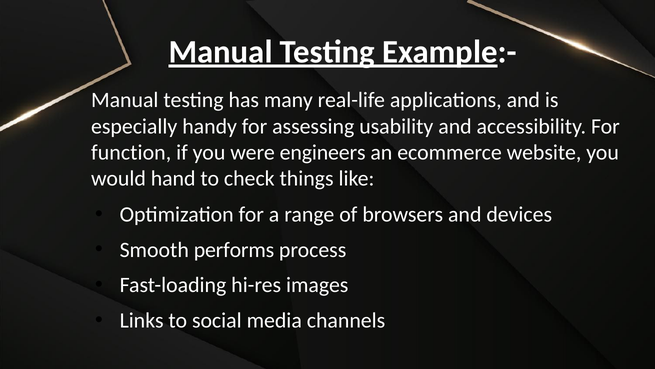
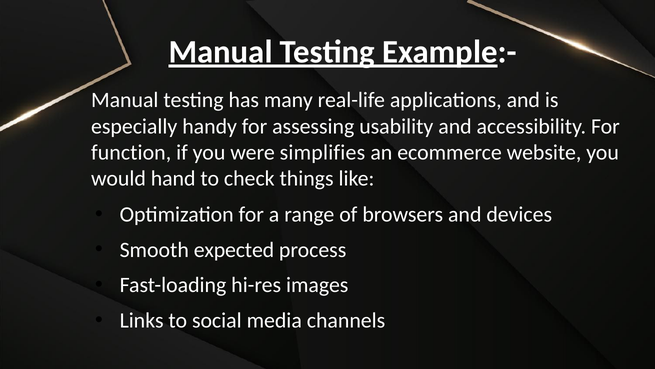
engineers: engineers -> simplifies (322, 152)
performs: performs -> expected (234, 249)
